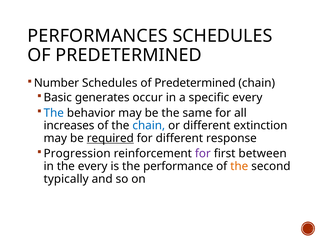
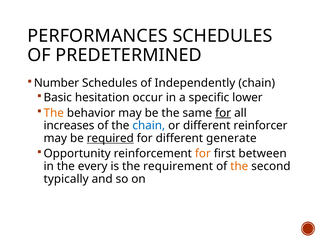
Predetermined: Predetermined -> Independently (195, 83)
generates: generates -> hesitation (102, 97)
specific every: every -> lower (247, 97)
The colour: blue -> orange (54, 113)
for underline: none -> present (223, 113)
extinction: extinction -> reinforcer (260, 125)
response: response -> generate (231, 138)
Progression: Progression -> Opportunity (77, 153)
for colour: purple -> orange (203, 153)
performance: performance -> requirement (178, 166)
